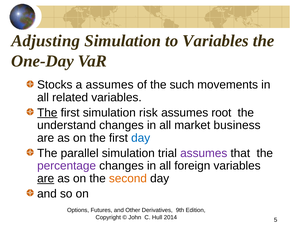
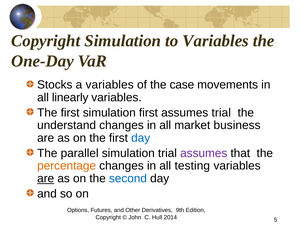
Adjusting: Adjusting -> Copyright (46, 41)
a assumes: assumes -> variables (110, 85)
such: such -> case (182, 85)
related: related -> linearly (70, 98)
The underline: present -> none (47, 113)
simulation risk: risk -> first (148, 113)
assumes root: root -> trial (221, 113)
percentage colour: purple -> orange (67, 166)
foreign: foreign -> testing (192, 166)
second colour: orange -> blue (128, 179)
